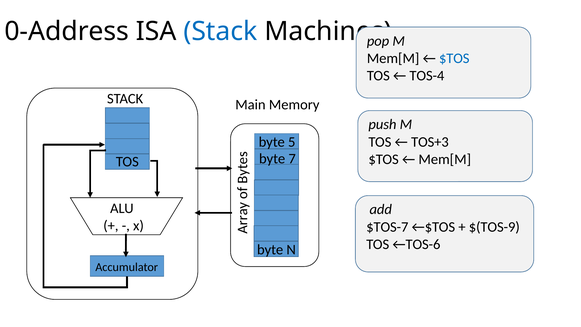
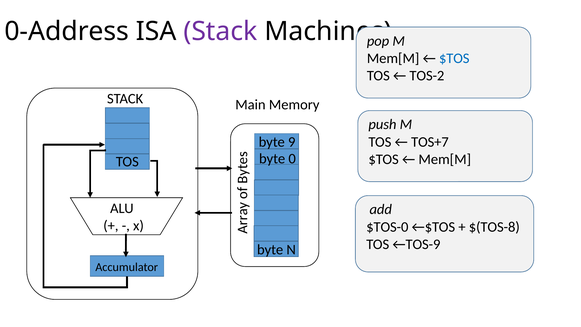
Stack colour: blue -> purple (220, 31)
TOS-4: TOS-4 -> TOS-2 (427, 76)
5: 5 -> 9 (292, 142)
TOS+3: TOS+3 -> TOS+7 (430, 142)
7: 7 -> 0 (292, 159)
$TOS-7: $TOS-7 -> $TOS-0 (387, 227)
$(TOS-9: $(TOS-9 -> $(TOS-8 (494, 227)
←TOS-6: ←TOS-6 -> ←TOS-9 (416, 244)
